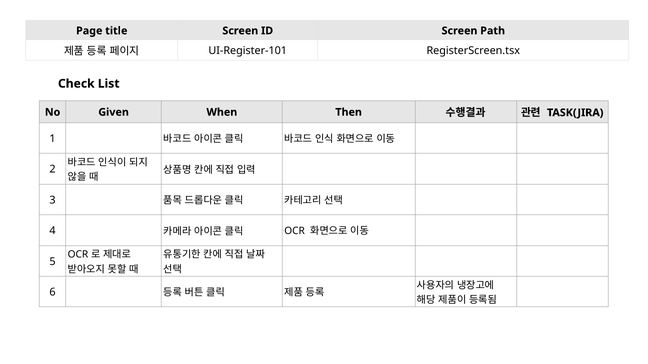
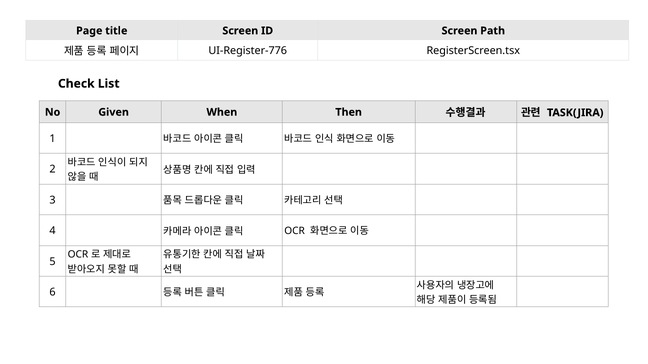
UI-Register-101: UI-Register-101 -> UI-Register-776 (248, 51)
